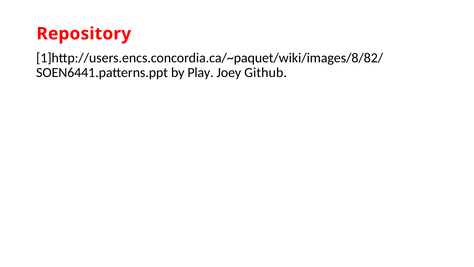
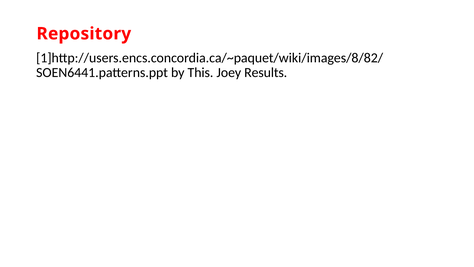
Play: Play -> This (200, 73)
Github: Github -> Results (266, 73)
